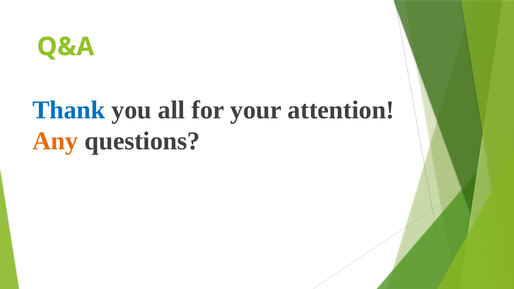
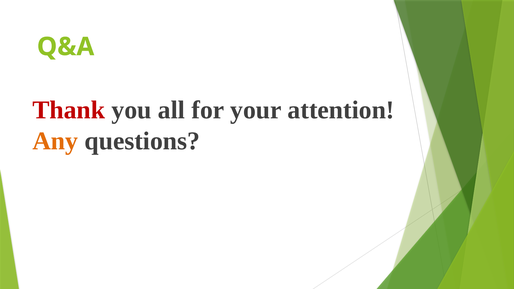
Thank colour: blue -> red (69, 110)
